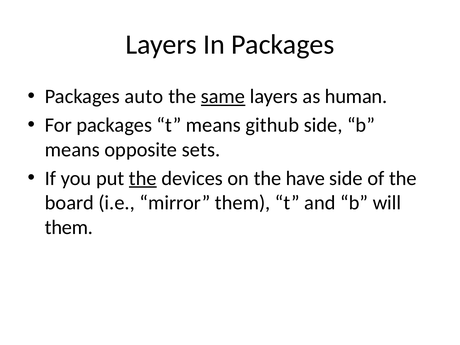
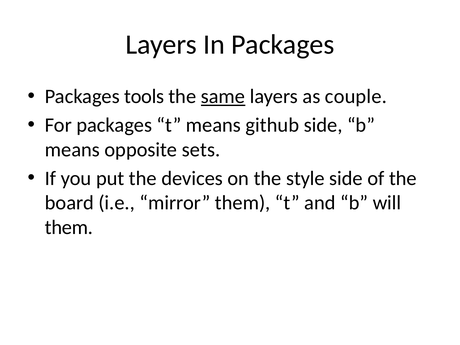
auto: auto -> tools (144, 96)
human: human -> couple (356, 96)
the underline: present -> none (143, 178)
have: have -> style (305, 178)
